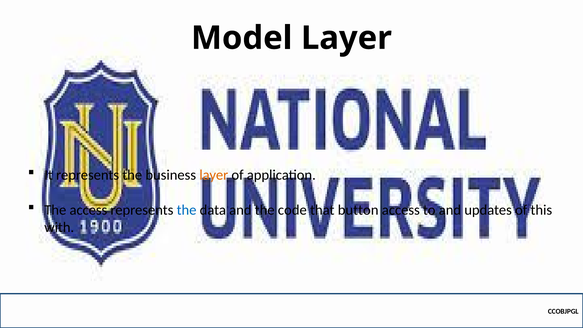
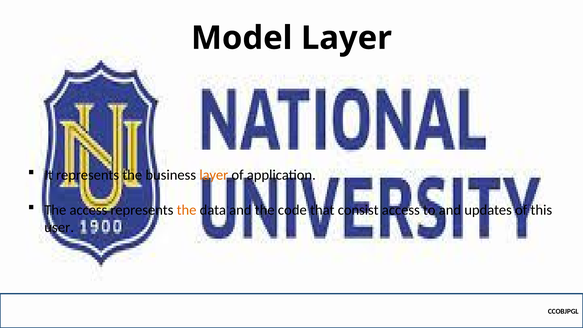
the colour: blue -> orange (187, 210)
button: button -> consist (358, 210)
with: with -> user (59, 227)
